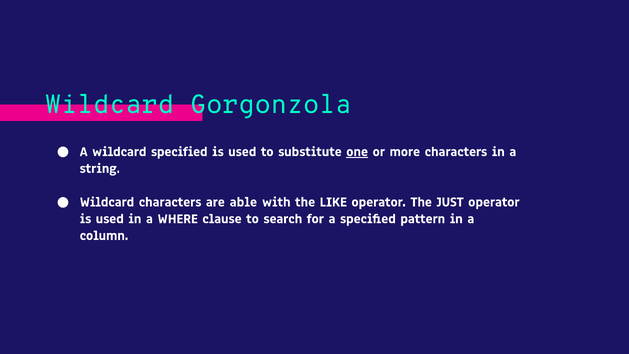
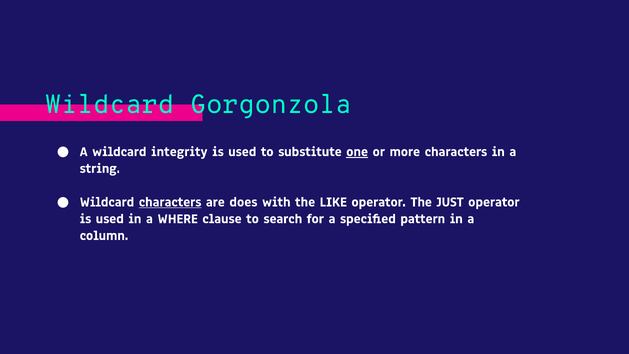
wildcard specified: specified -> integrity (179, 151)
characters underline: none -> present (170, 202)
able: able -> does (243, 202)
